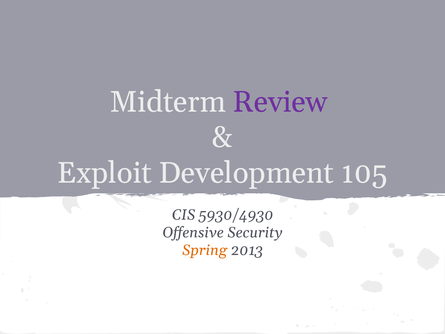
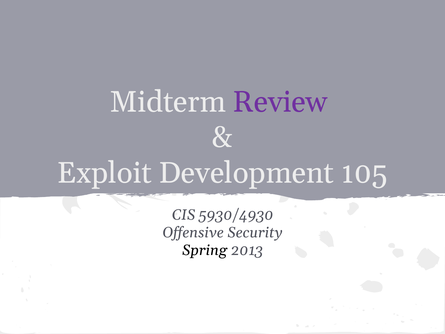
Spring colour: orange -> black (205, 250)
